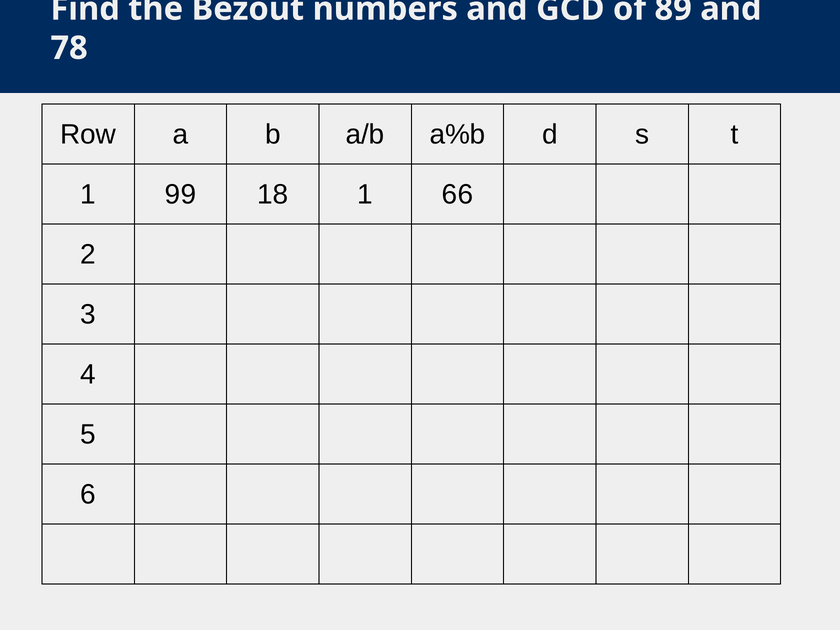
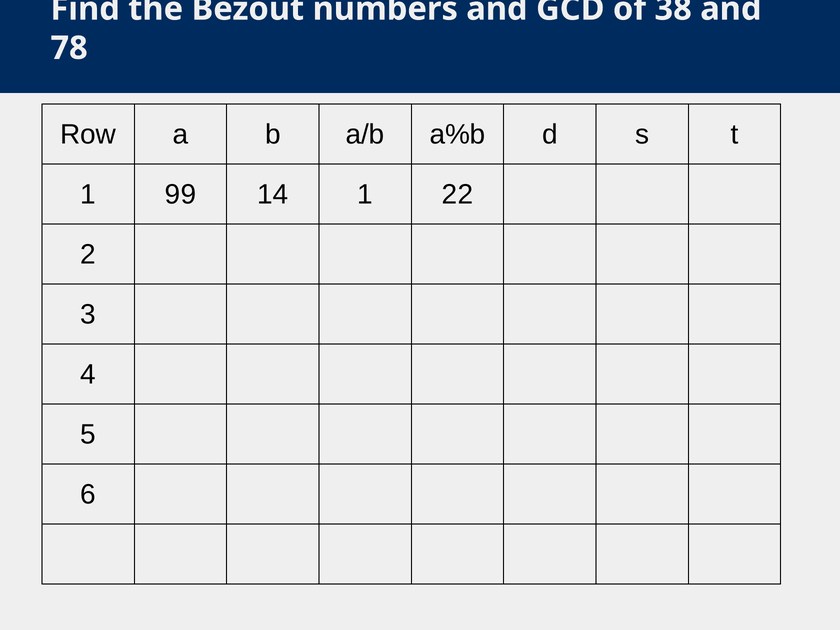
89: 89 -> 38 (673, 9)
18: 18 -> 14 (273, 195)
66: 66 -> 22 (458, 195)
